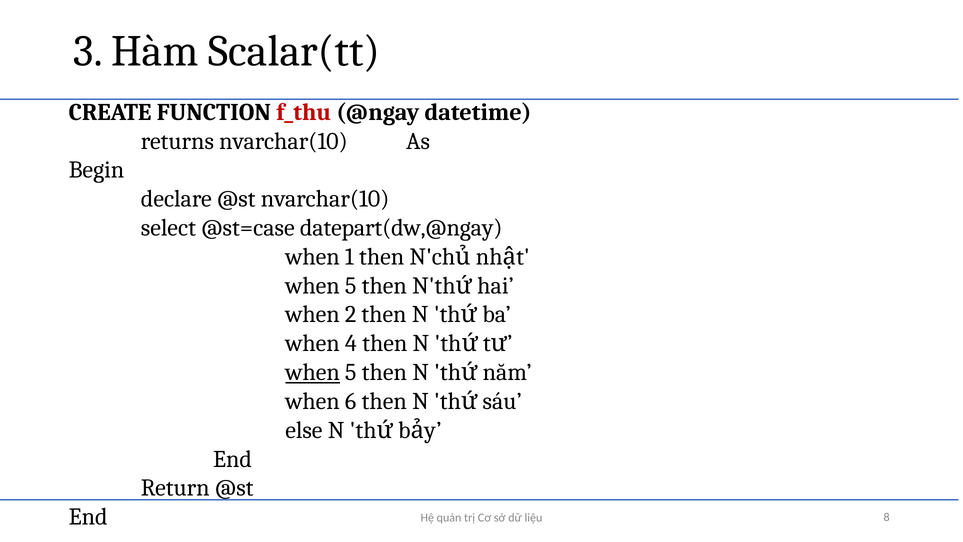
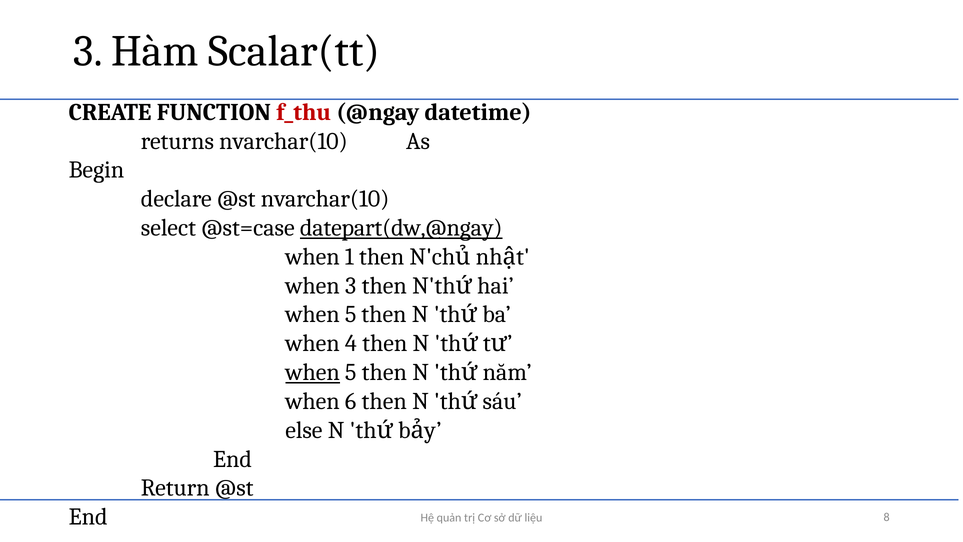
datepart(dw,@ngay underline: none -> present (401, 228)
5: 5 -> 3 (351, 285)
2: 2 -> 5 (351, 314)
